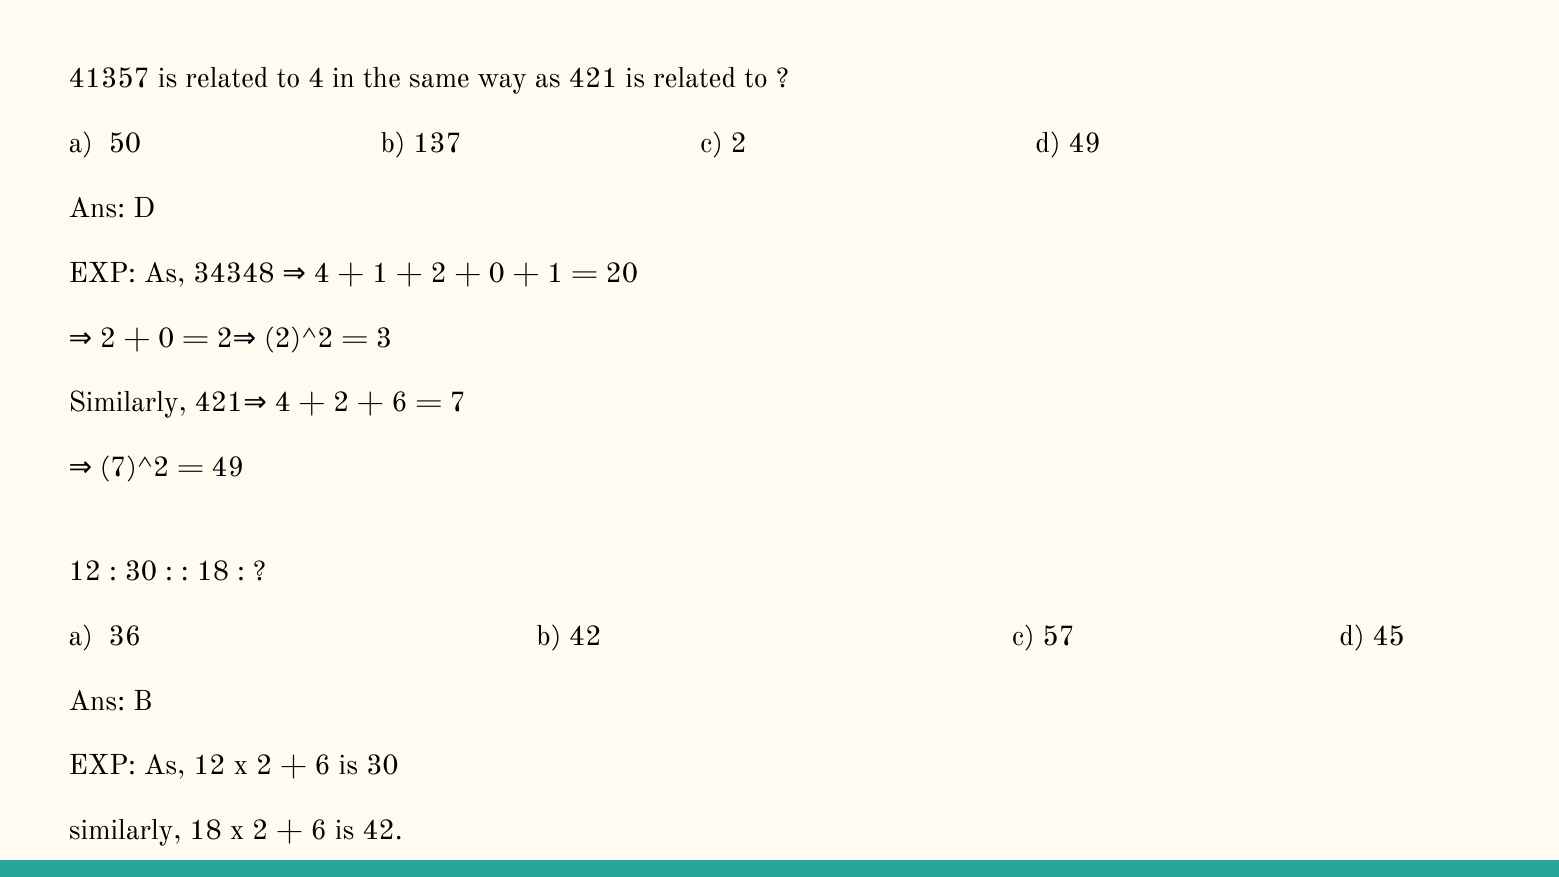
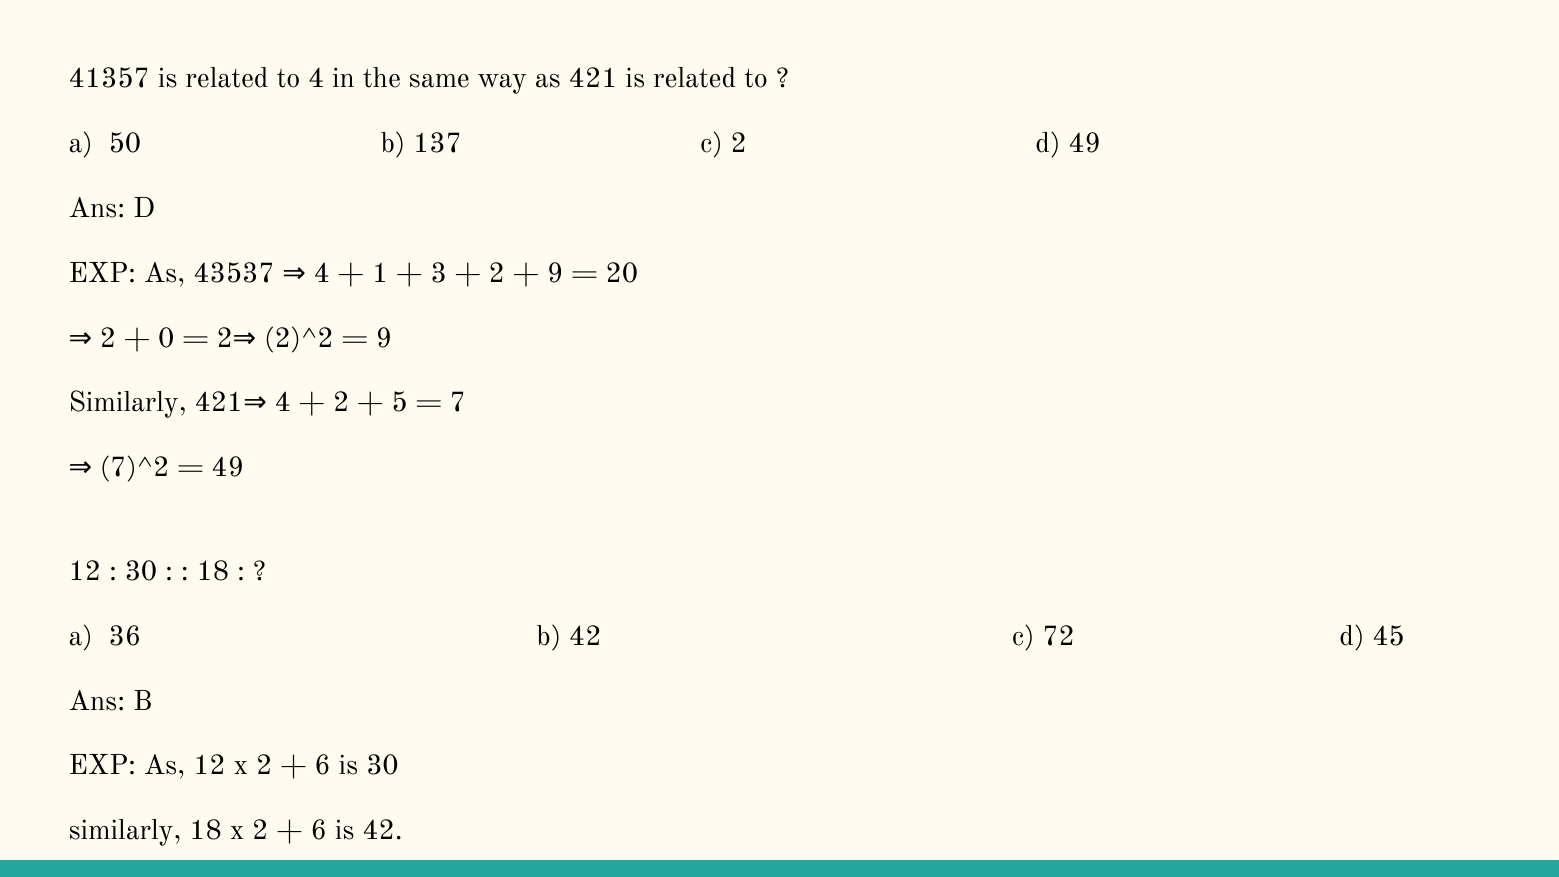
34348: 34348 -> 43537 (234, 273)
2: 2 -> 3 (439, 273)
0: 0 -> 2 (497, 273)
1: 1 -> 9 (555, 273)
3: 3 -> 9 (384, 338)
6: 6 -> 5 (400, 403)
57: 57 -> 72 (1059, 636)
